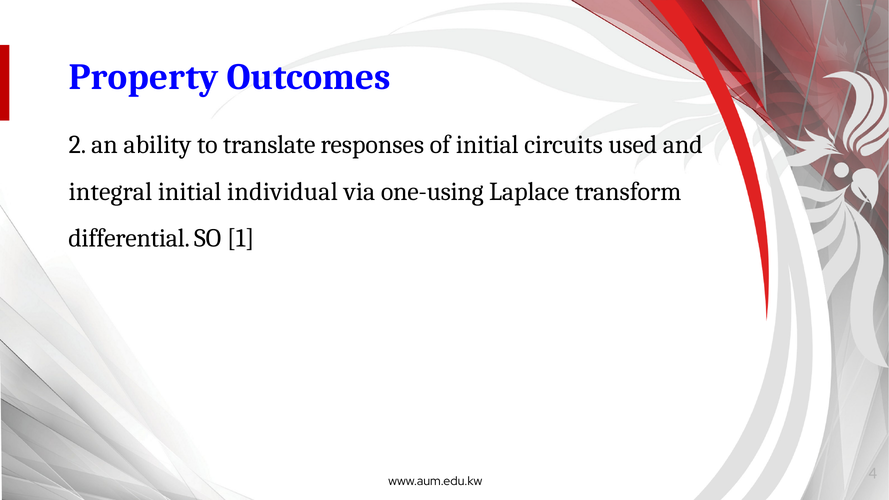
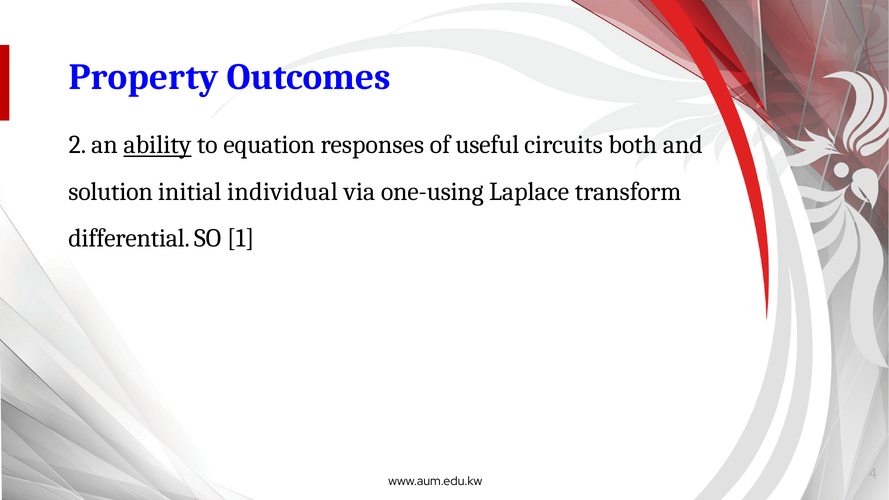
ability underline: none -> present (157, 145)
translate: translate -> equation (269, 145)
of initial: initial -> useful (487, 145)
used: used -> both (633, 145)
integral: integral -> solution (111, 192)
